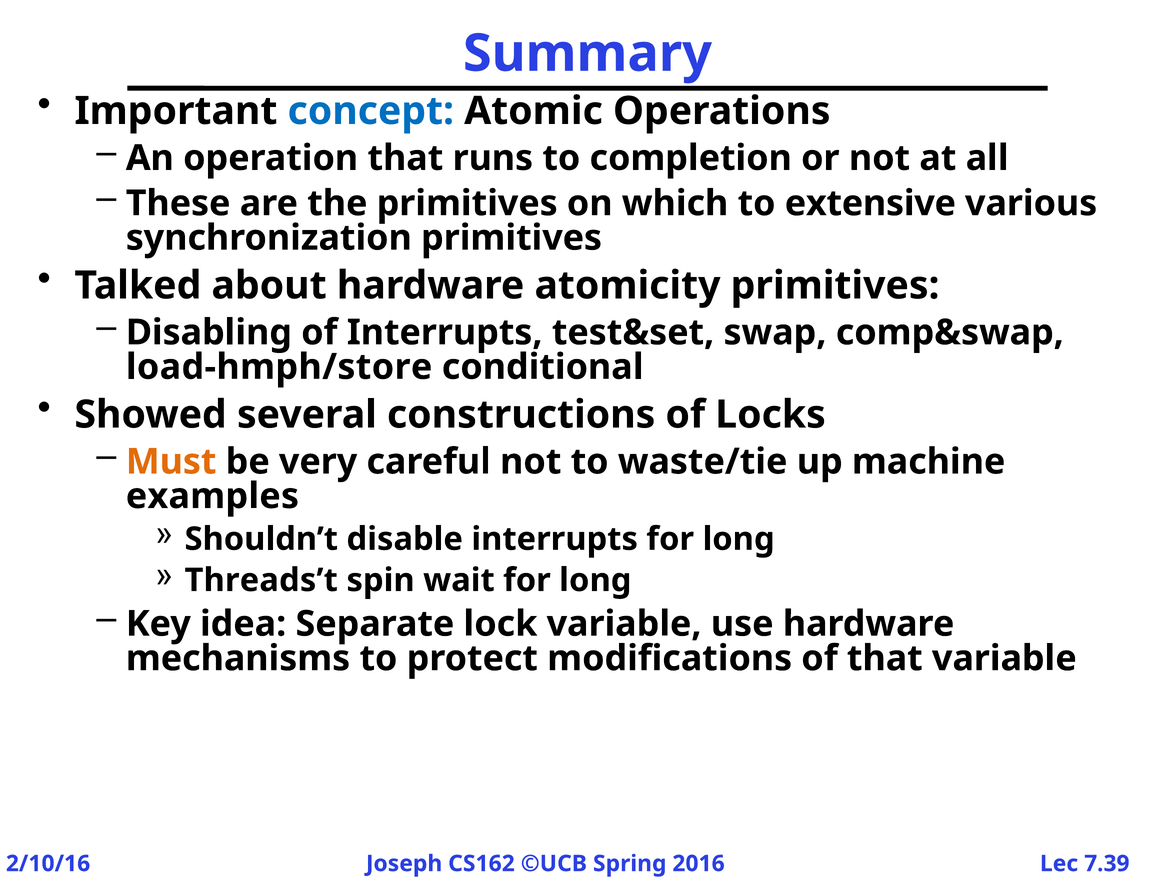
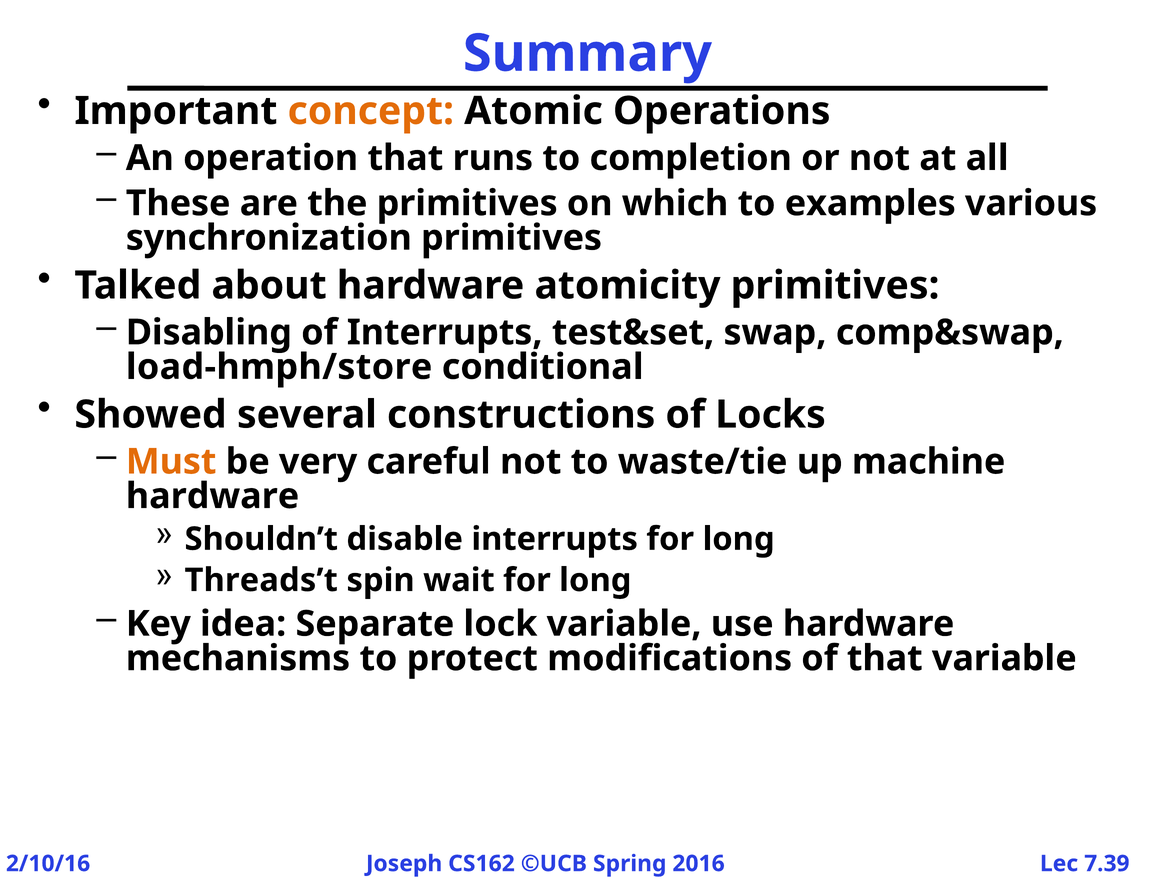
concept colour: blue -> orange (371, 111)
extensive: extensive -> examples (870, 203)
examples: examples -> hardware (213, 496)
